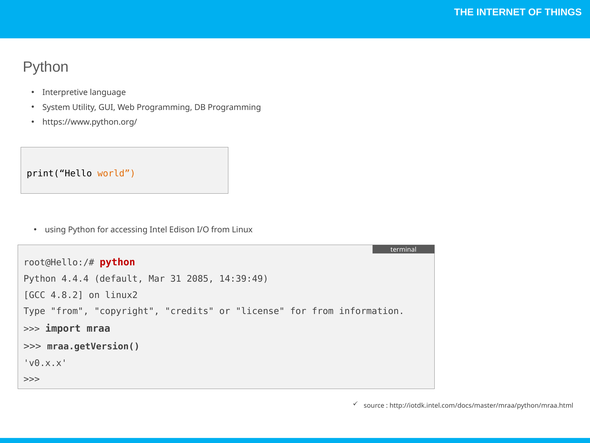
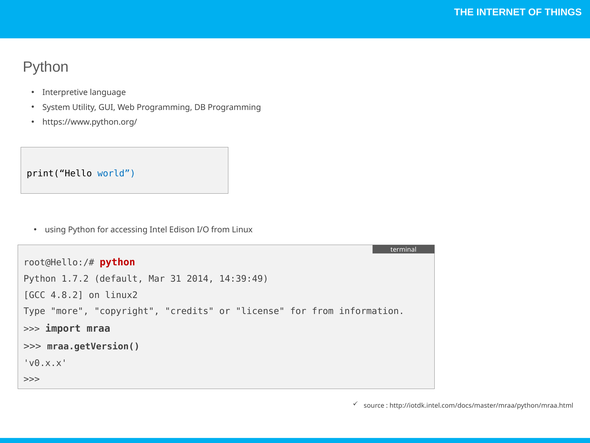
world colour: orange -> blue (116, 173)
4.4.4: 4.4.4 -> 1.7.2 (75, 279)
2085: 2085 -> 2014 (200, 279)
Type from: from -> more (70, 311)
